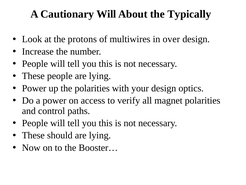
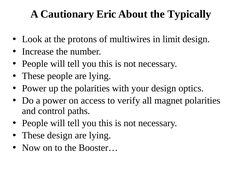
Cautionary Will: Will -> Eric (106, 14)
over: over -> limit (171, 39)
These should: should -> design (60, 135)
